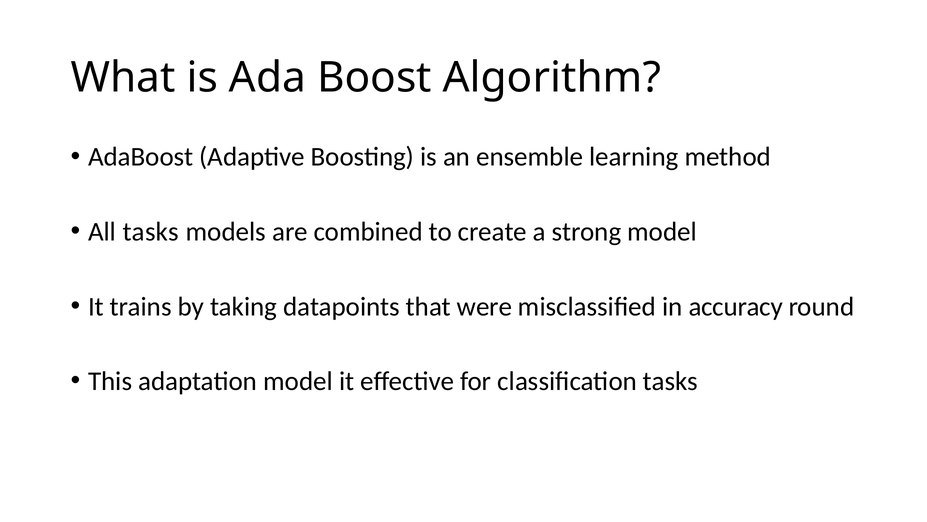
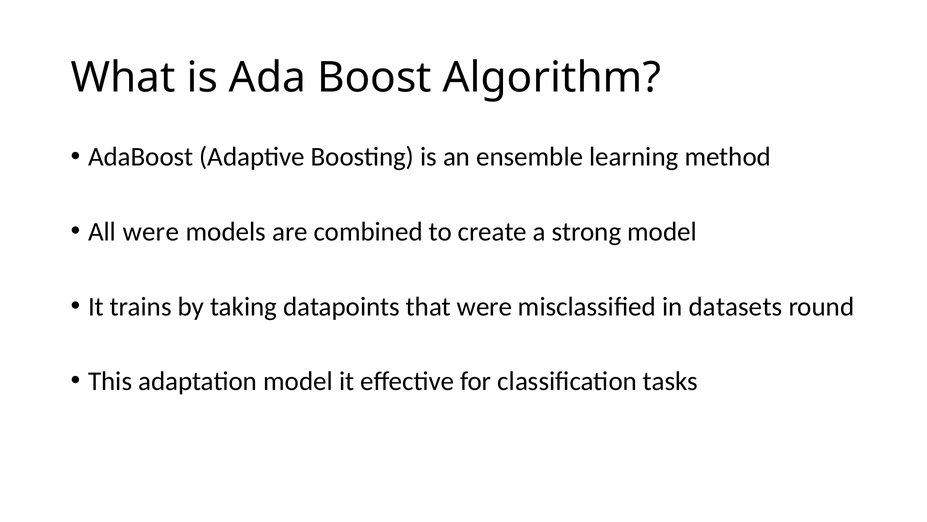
All tasks: tasks -> were (151, 232)
accuracy: accuracy -> datasets (735, 306)
